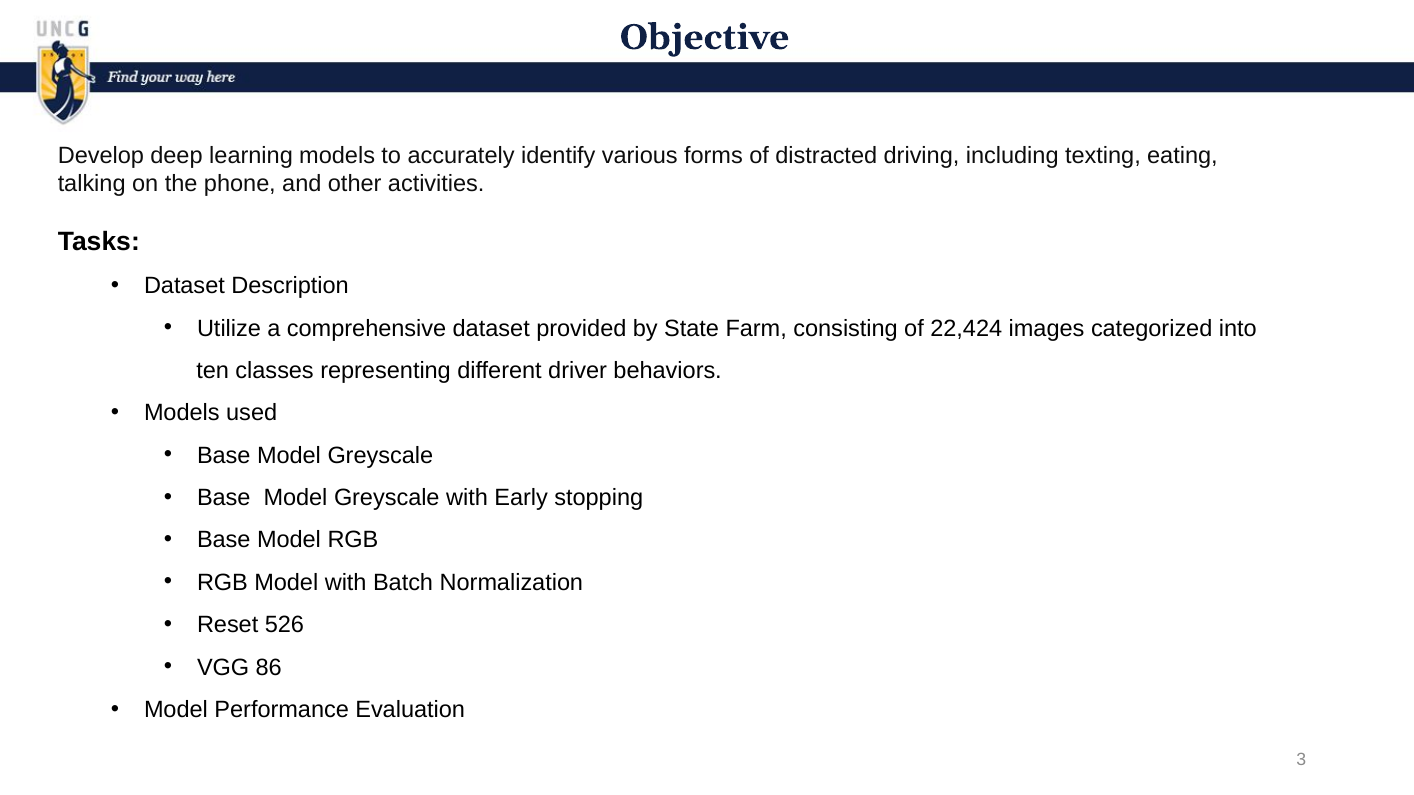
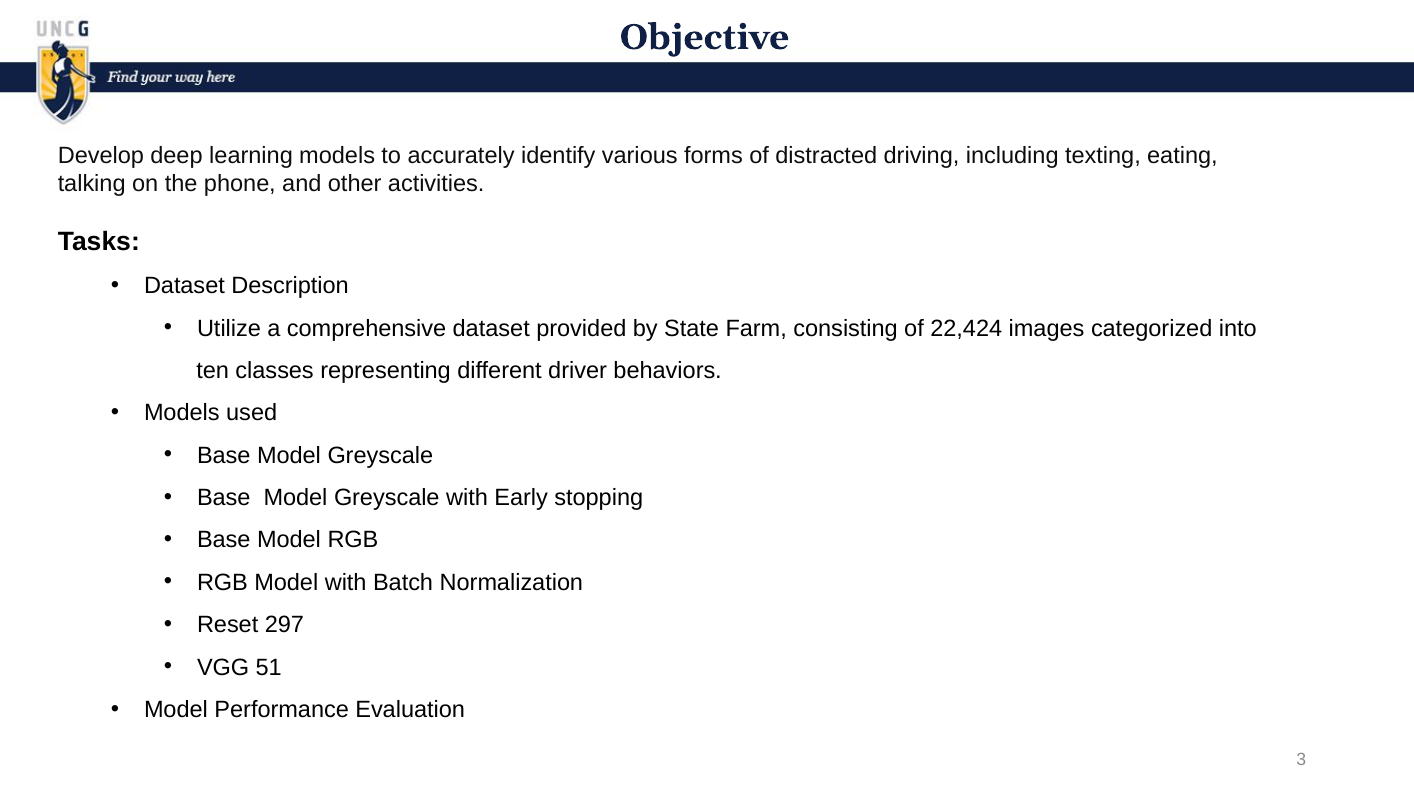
526: 526 -> 297 (284, 625)
86: 86 -> 51 (269, 668)
